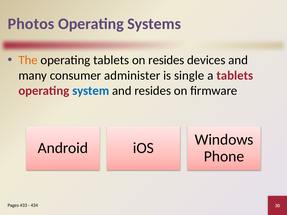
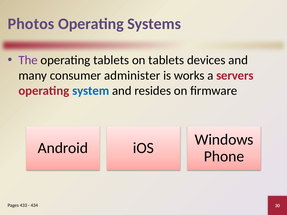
The colour: orange -> purple (28, 60)
on resides: resides -> tablets (166, 60)
single: single -> works (189, 76)
a tablets: tablets -> servers (235, 76)
